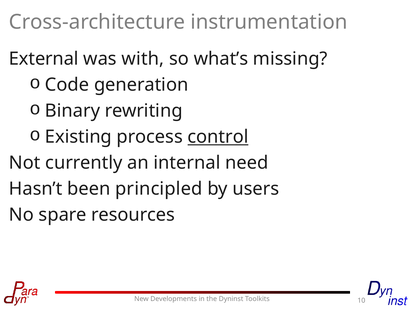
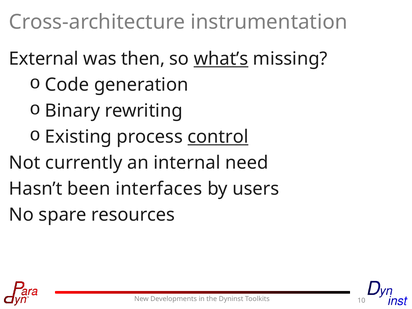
with: with -> then (143, 59)
what’s underline: none -> present (221, 59)
principled: principled -> interfaces (159, 189)
